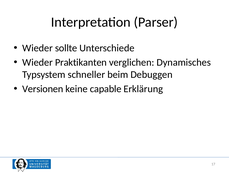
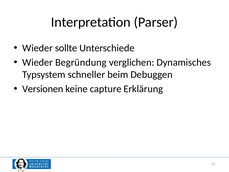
Praktikanten: Praktikanten -> Begründung (81, 62)
capable: capable -> capture (106, 89)
